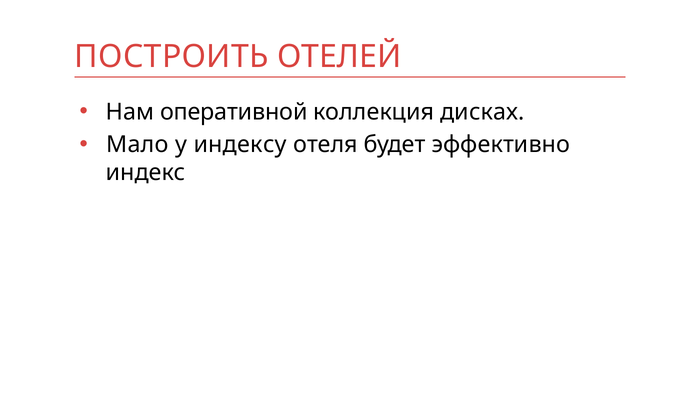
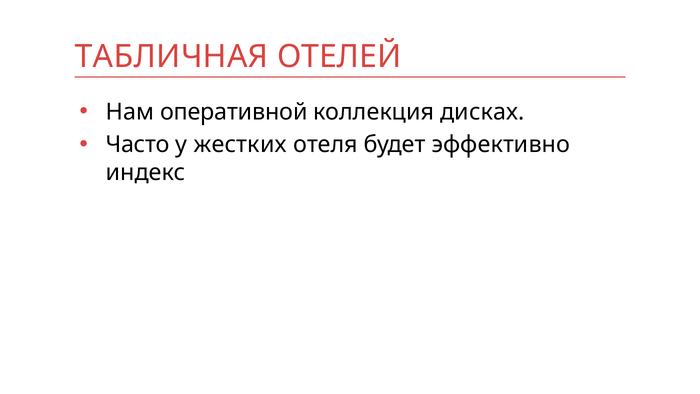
ПОСТРОИТЬ: ПОСТРОИТЬ -> ТАБЛИЧНАЯ (172, 56)
Мало: Мало -> Часто (138, 144)
индексу: индексу -> жестких (240, 144)
